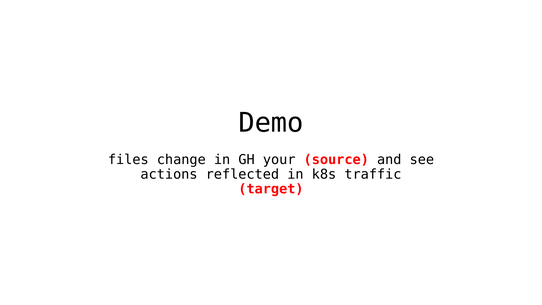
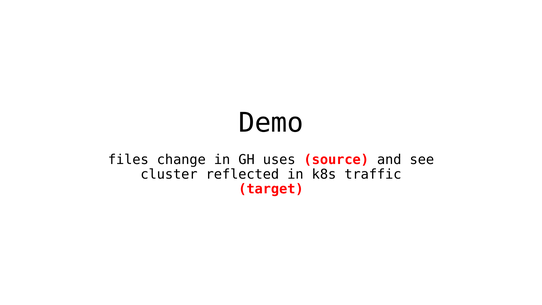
your: your -> uses (279, 160)
actions: actions -> cluster (169, 174)
